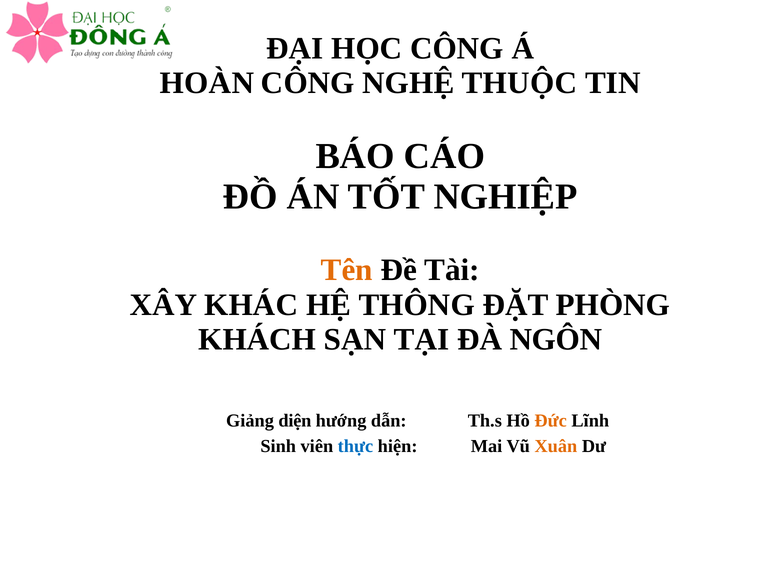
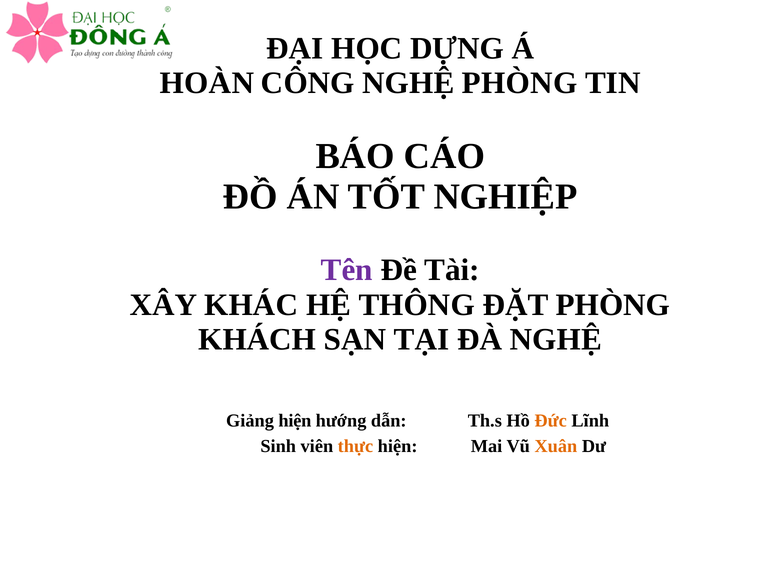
HỌC CÔNG: CÔNG -> DỰNG (457, 49)
NGHỆ THUỘC: THUỘC -> PHÒNG (520, 83)
Tên colour: orange -> purple (347, 270)
ĐÀ NGÔN: NGÔN -> NGHỆ (556, 339)
Giảng diện: diện -> hiện (295, 421)
thực colour: blue -> orange (355, 446)
